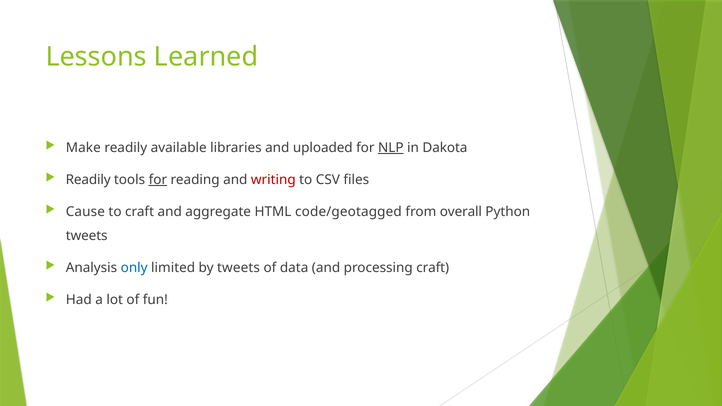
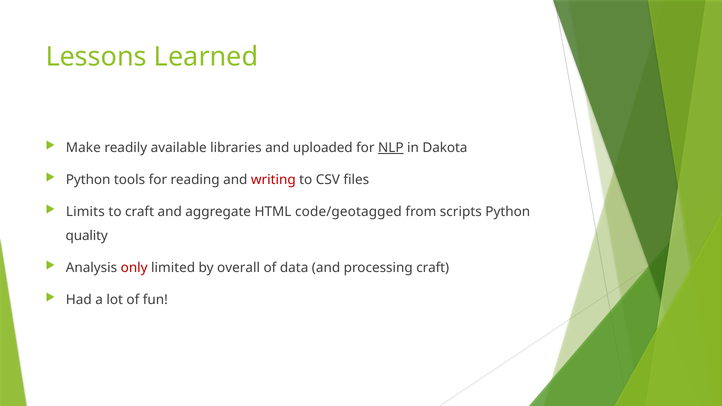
Readily: Readily -> Python (88, 180)
for underline: present -> none (158, 180)
Cause: Cause -> Limits (85, 212)
overall: overall -> scripts (461, 212)
tweets: tweets -> quality (87, 236)
only colour: blue -> red (134, 268)
by tweets: tweets -> overall (239, 268)
